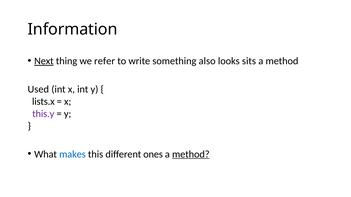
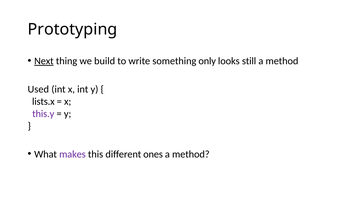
Information: Information -> Prototyping (73, 30)
refer: refer -> build (105, 61)
also: also -> only (207, 61)
sits: sits -> still (249, 61)
makes colour: blue -> purple (72, 154)
method underline: present -> none (191, 154)
